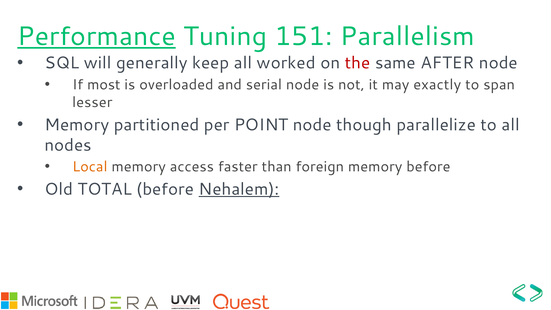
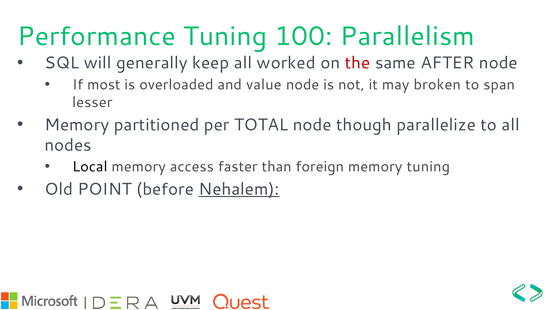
Performance underline: present -> none (97, 36)
151: 151 -> 100 (303, 36)
serial: serial -> value (264, 85)
exactly: exactly -> broken (437, 85)
POINT: POINT -> TOTAL (261, 125)
Local colour: orange -> black (90, 167)
memory before: before -> tuning (428, 167)
TOTAL: TOTAL -> POINT (105, 189)
